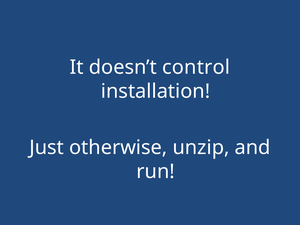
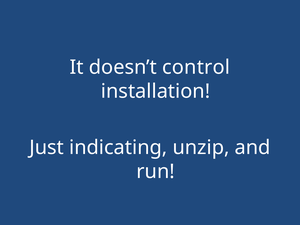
otherwise: otherwise -> indicating (118, 147)
